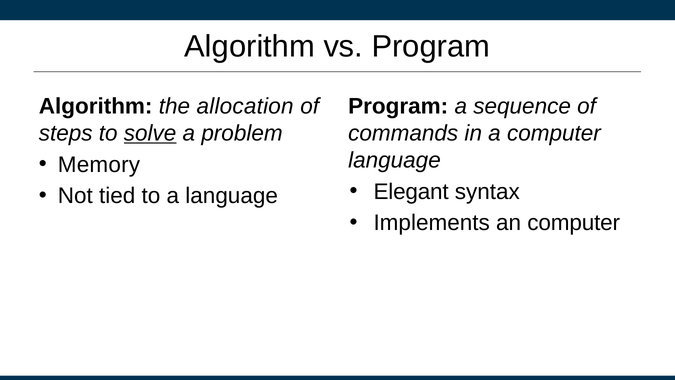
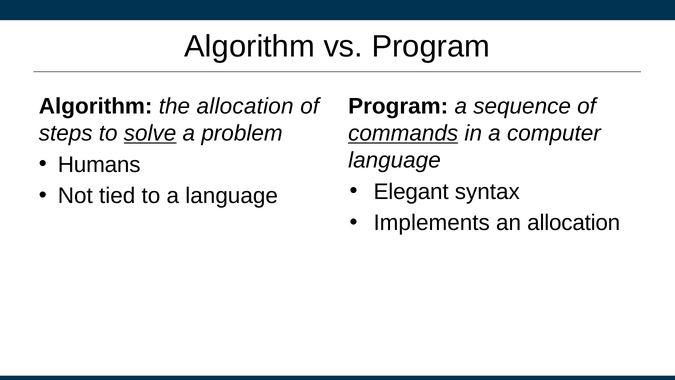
commands underline: none -> present (403, 133)
Memory: Memory -> Humans (99, 164)
an computer: computer -> allocation (574, 223)
